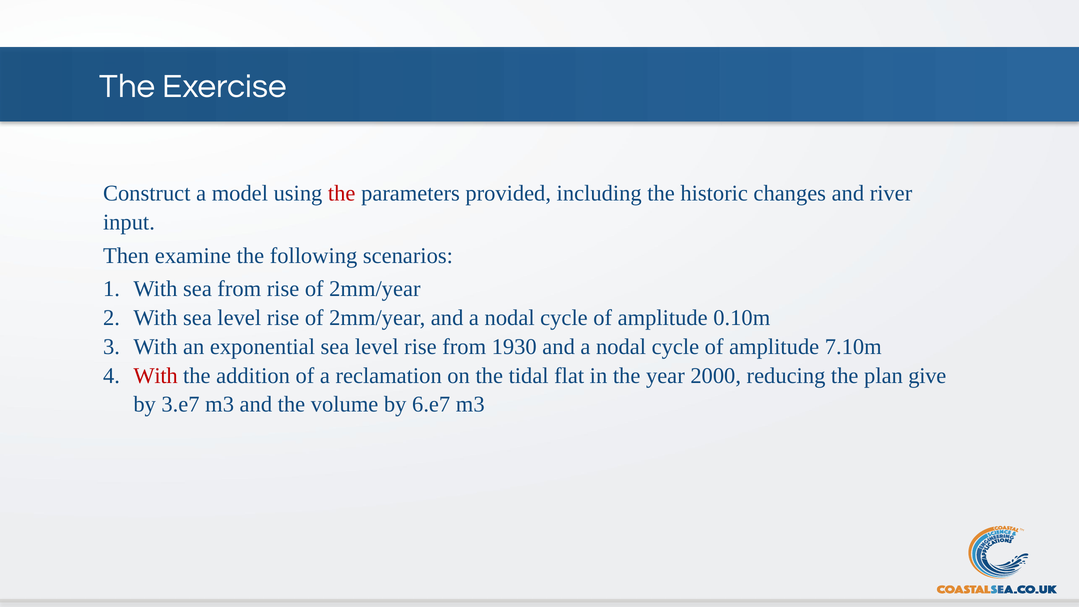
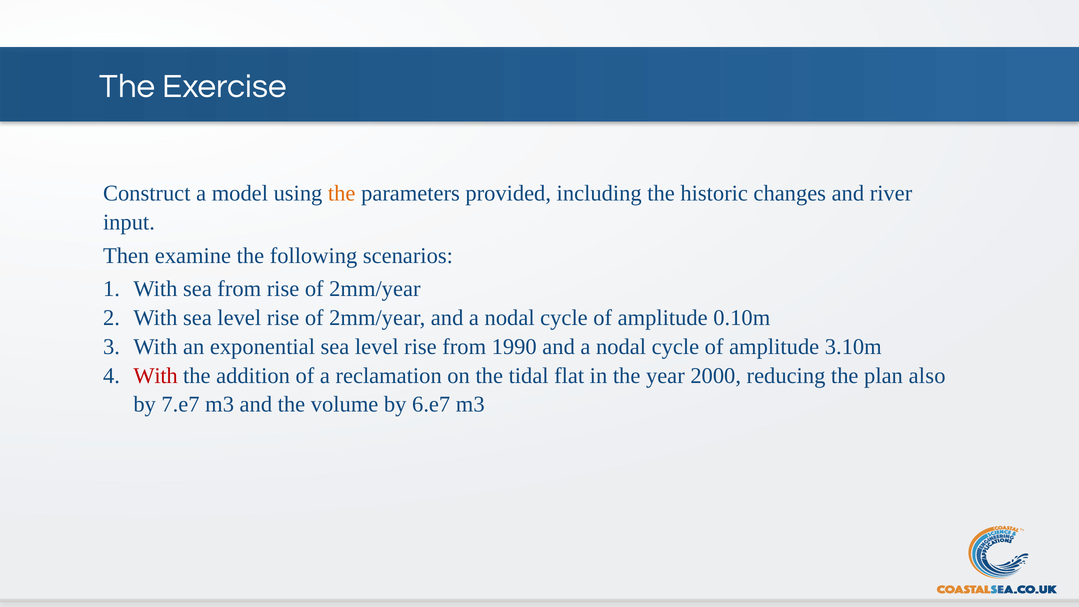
the colour: red -> orange (342, 193)
1930: 1930 -> 1990 (514, 347)
7.10m: 7.10m -> 3.10m (853, 347)
give: give -> also (927, 376)
3.e7: 3.e7 -> 7.e7 (181, 404)
